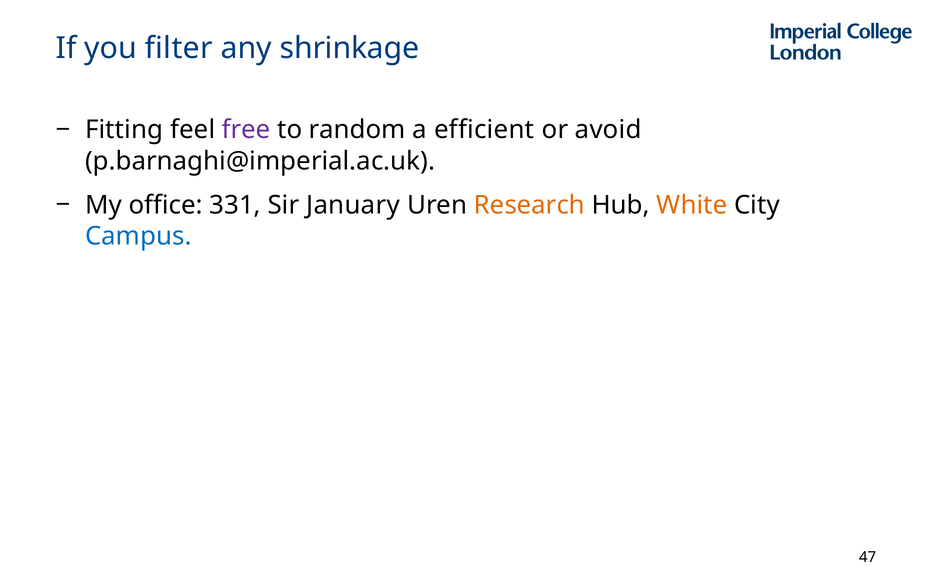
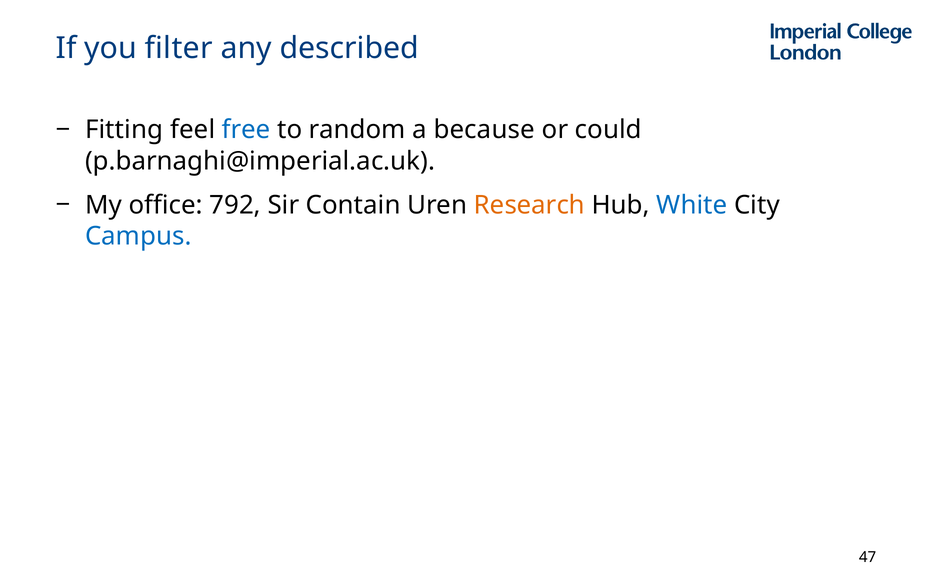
shrinkage: shrinkage -> described (349, 48)
free colour: purple -> blue (246, 130)
efficient: efficient -> because (484, 130)
avoid: avoid -> could (608, 130)
331: 331 -> 792 (235, 205)
January: January -> Contain (353, 205)
White colour: orange -> blue (692, 205)
